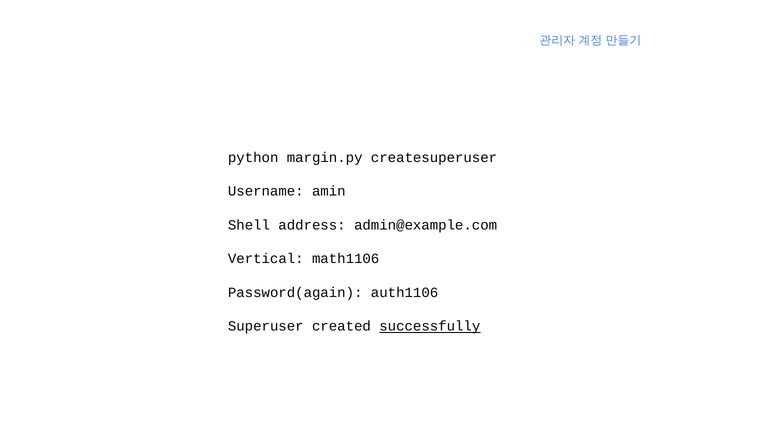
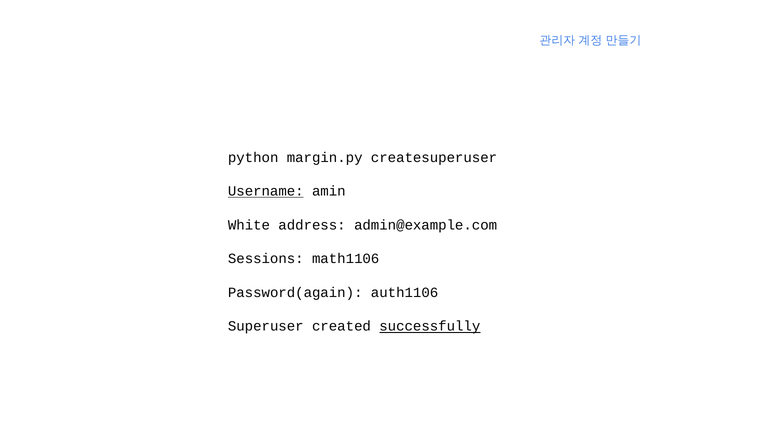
Username underline: none -> present (266, 191)
Shell: Shell -> White (249, 225)
Vertical: Vertical -> Sessions (266, 259)
